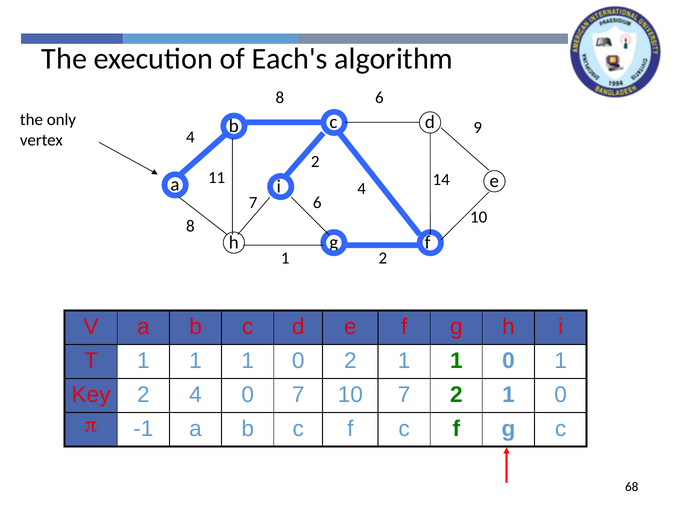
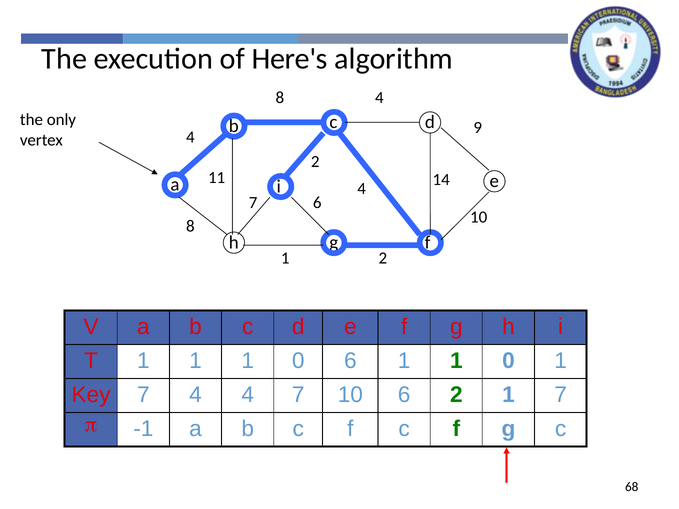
Each's: Each's -> Here's (290, 59)
8 6: 6 -> 4 (379, 98)
0 2: 2 -> 6 (350, 361)
Key 2: 2 -> 7 (143, 395)
4 0: 0 -> 4 (248, 395)
10 7: 7 -> 6 (404, 395)
2 1 0: 0 -> 7 (561, 395)
